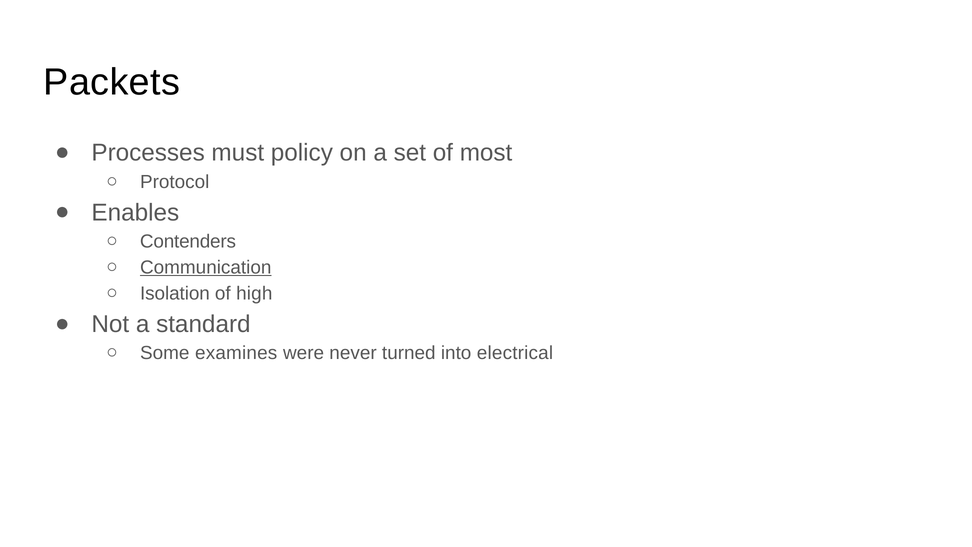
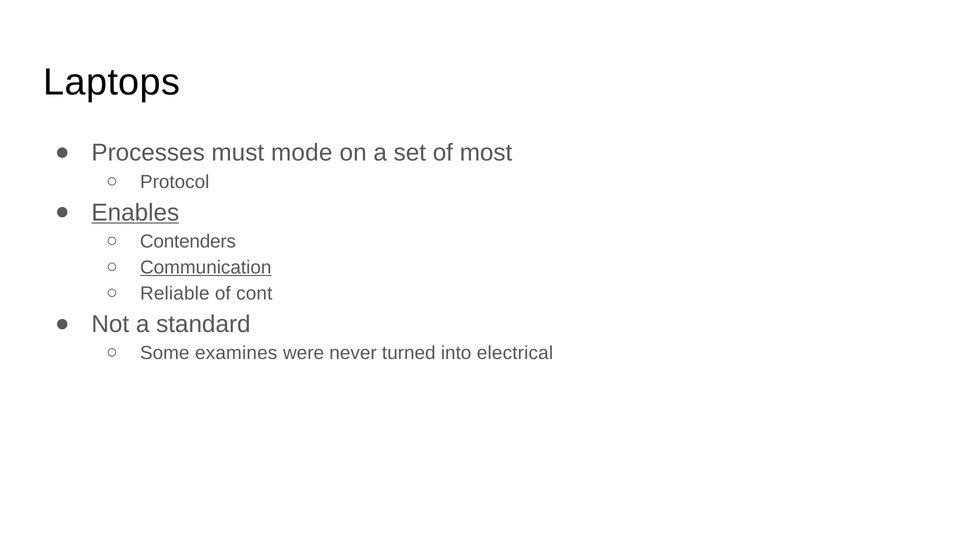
Packets: Packets -> Laptops (112, 82)
policy: policy -> mode (302, 153)
Enables underline: none -> present (135, 212)
Isolation: Isolation -> Reliable (175, 293)
high: high -> cont (254, 293)
